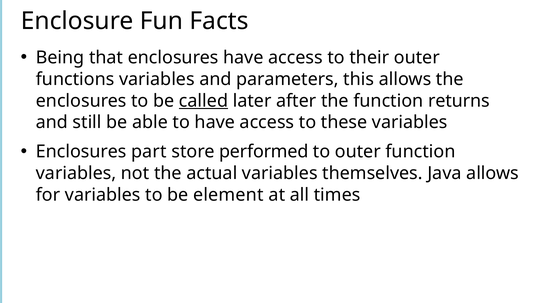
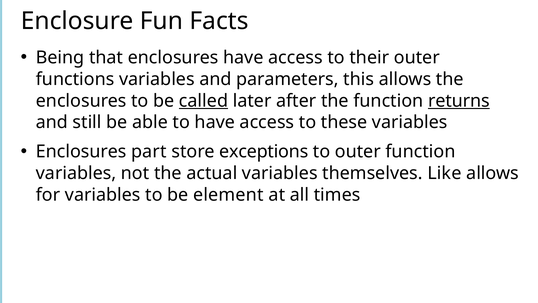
returns underline: none -> present (459, 101)
performed: performed -> exceptions (264, 152)
Java: Java -> Like (444, 173)
